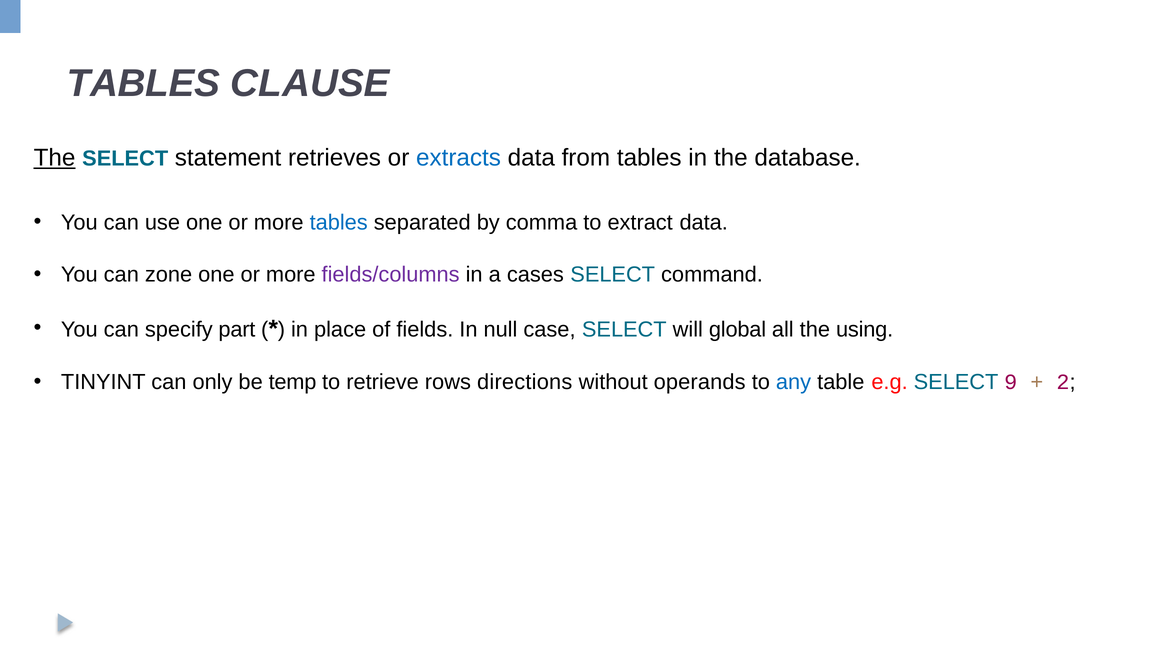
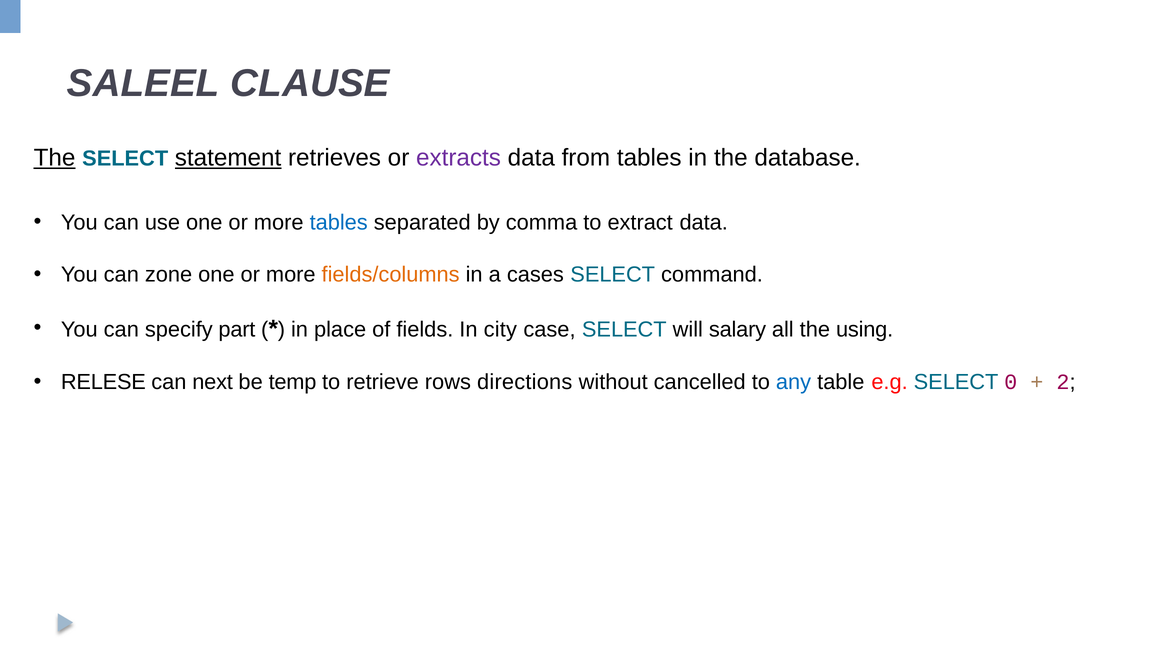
TABLES: TABLES -> SALEEL (143, 84)
statement underline: none -> present (228, 158)
extracts colour: blue -> purple (458, 158)
fields/columns colour: purple -> orange (391, 275)
null: null -> city (500, 329)
global: global -> salary (738, 329)
TINYINT: TINYINT -> RELESE (103, 382)
only: only -> next (213, 382)
operands: operands -> cancelled (700, 382)
9: 9 -> 0 (1011, 382)
